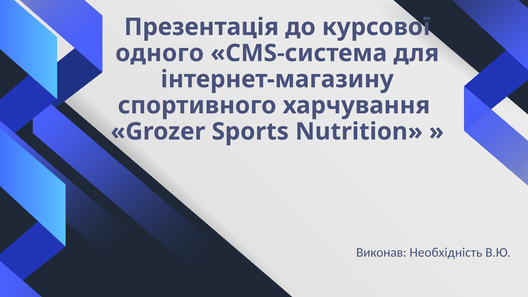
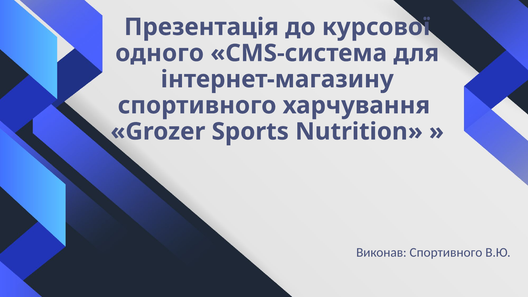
Виконав Необхідність: Необхідність -> Спортивного (446, 252)
